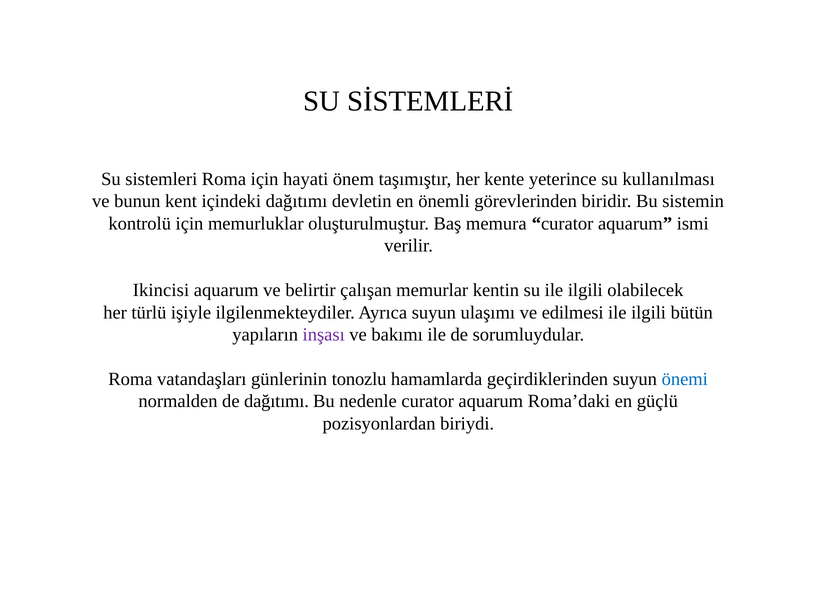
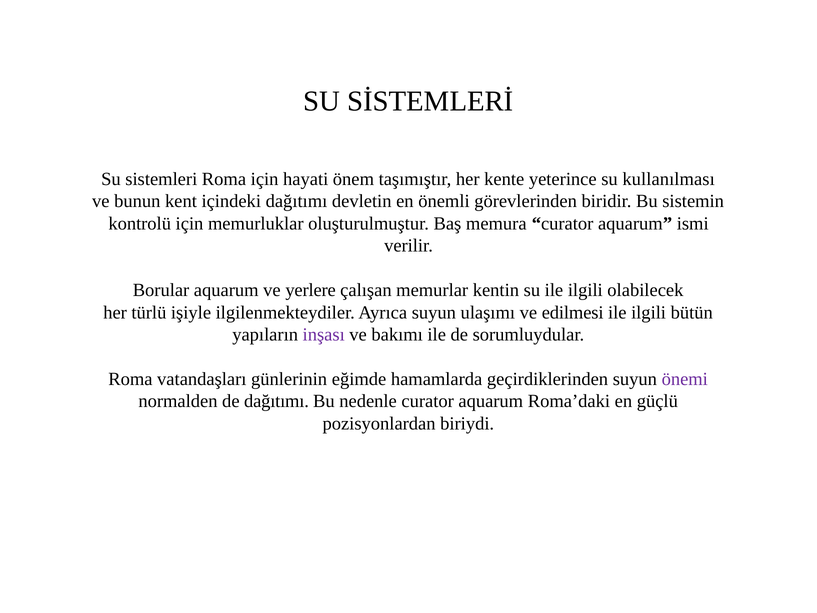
Ikincisi: Ikincisi -> Borular (161, 290)
belirtir: belirtir -> yerlere (311, 290)
tonozlu: tonozlu -> eğimde (359, 379)
önemi colour: blue -> purple (685, 379)
